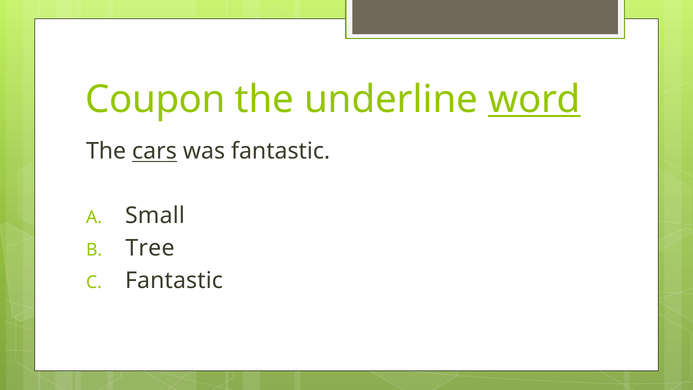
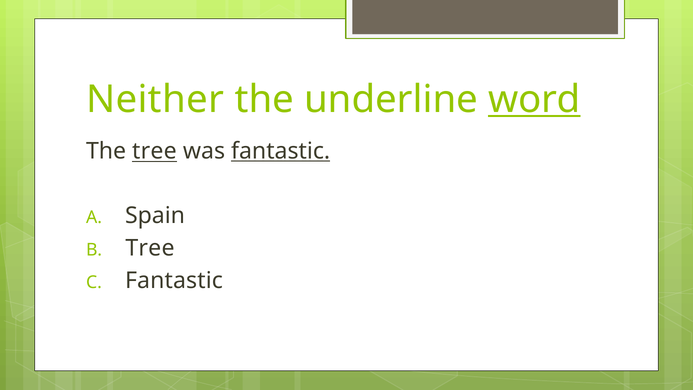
Coupon: Coupon -> Neither (155, 99)
The cars: cars -> tree (154, 151)
fantastic underline: none -> present (281, 151)
Small: Small -> Spain (155, 216)
